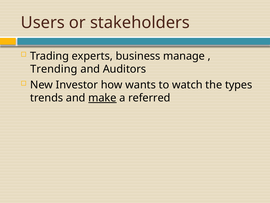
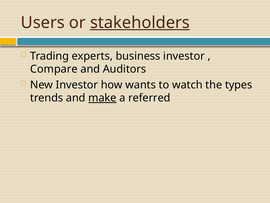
stakeholders underline: none -> present (140, 23)
business manage: manage -> investor (184, 56)
Trending: Trending -> Compare (54, 69)
